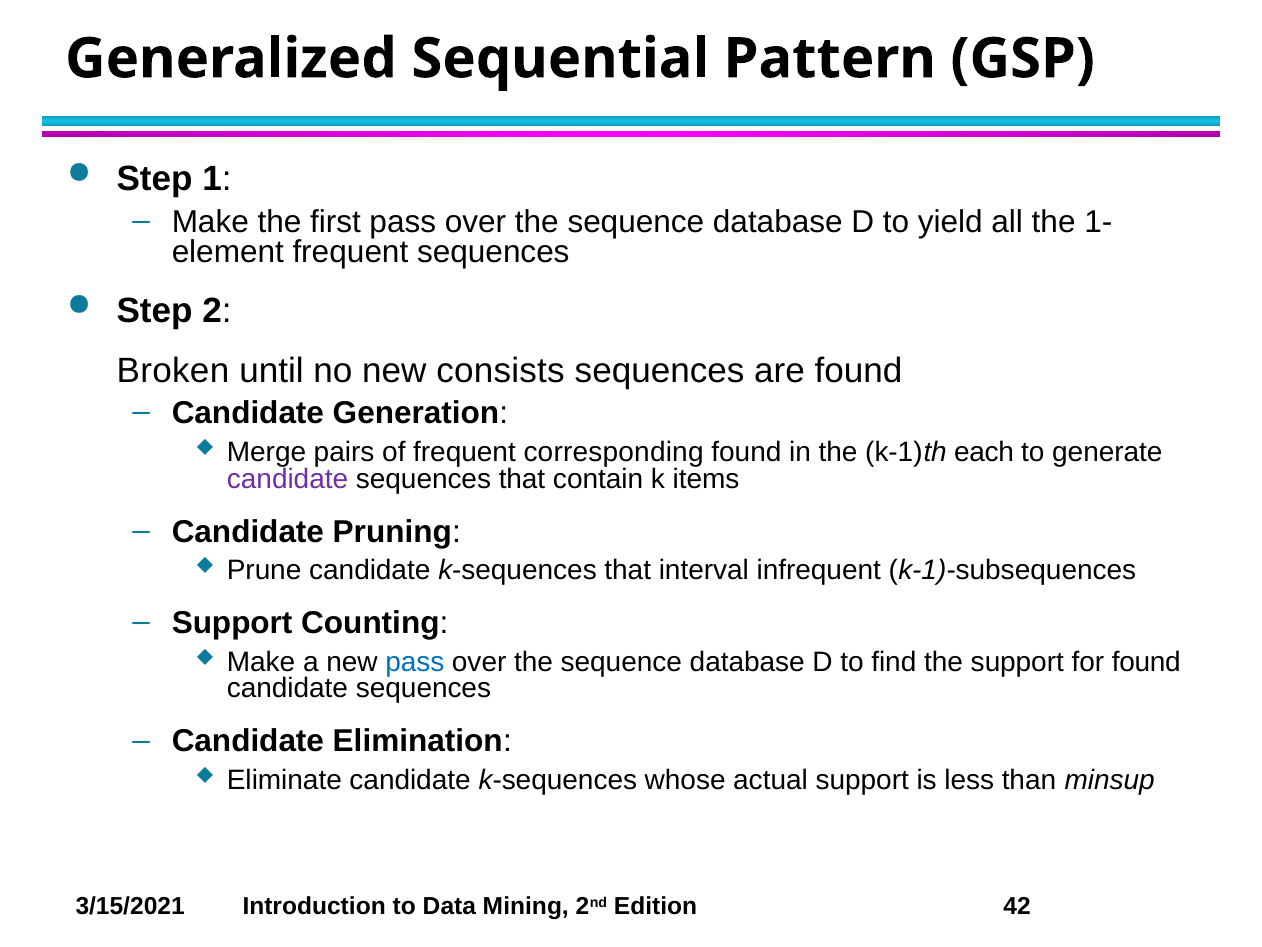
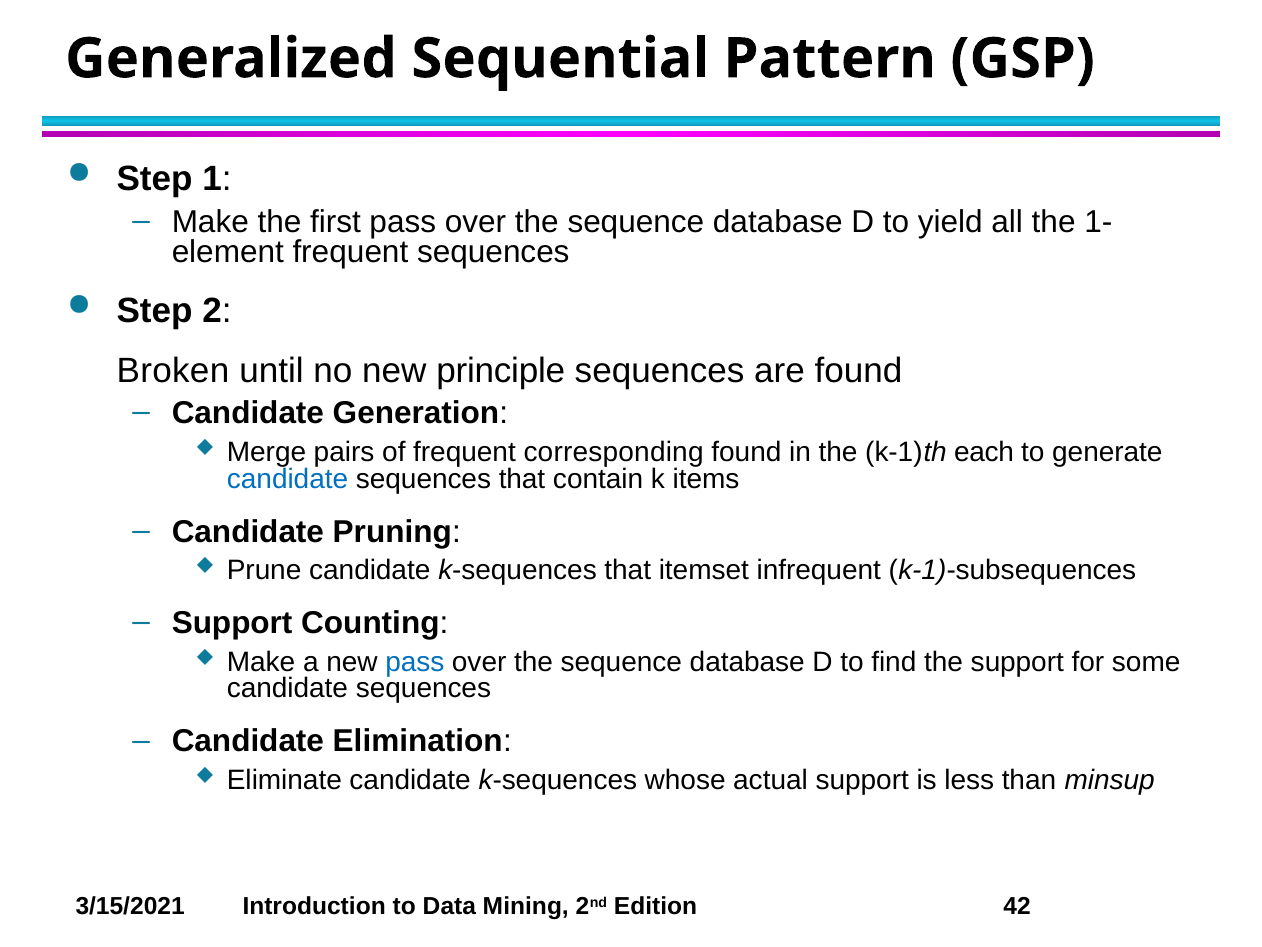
consists: consists -> principle (501, 371)
candidate colour: purple -> blue (288, 479)
interval: interval -> itemset (704, 570)
for found: found -> some (1146, 661)
